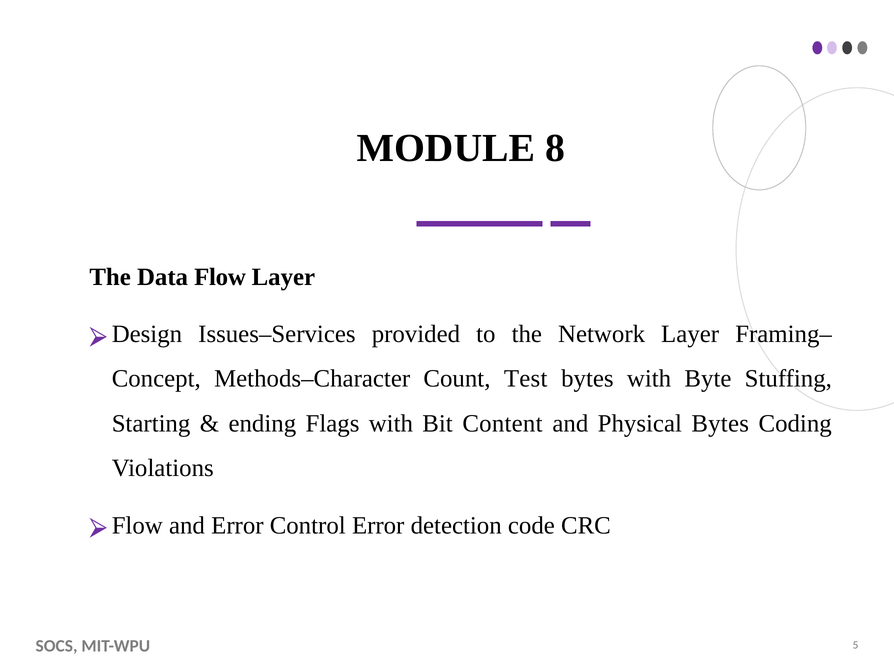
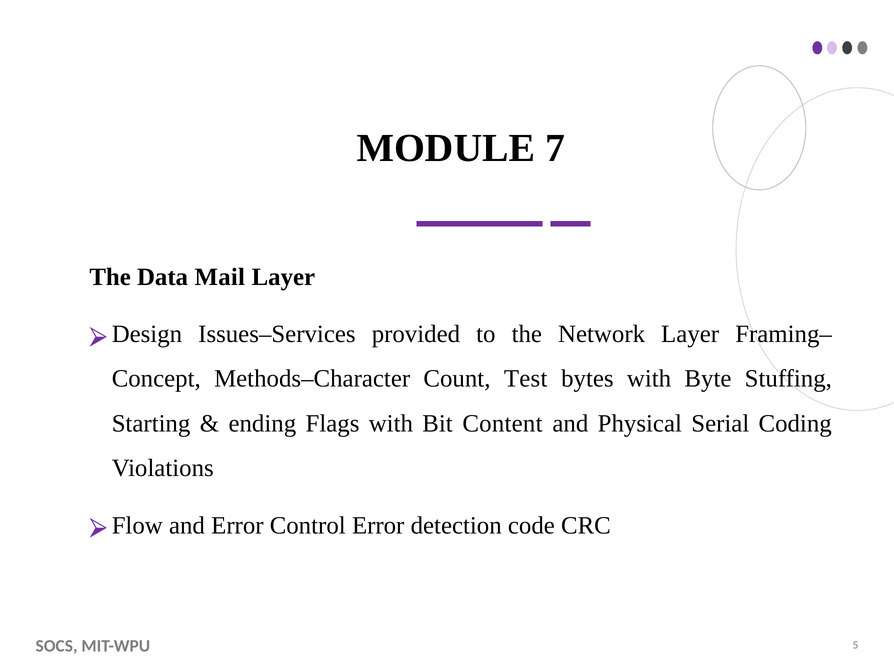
8: 8 -> 7 (555, 148)
Data Flow: Flow -> Mail (220, 277)
Physical Bytes: Bytes -> Serial (720, 423)
